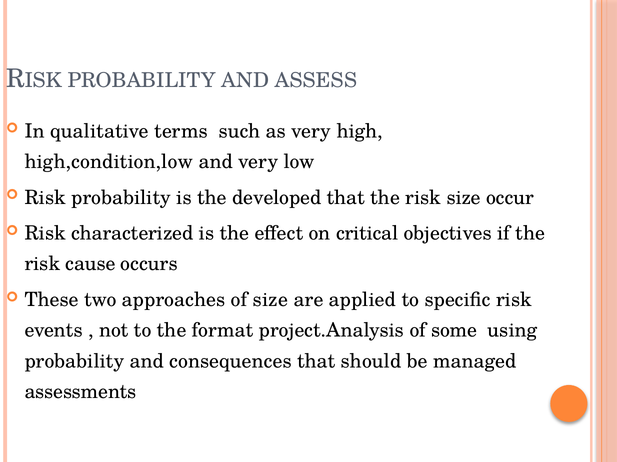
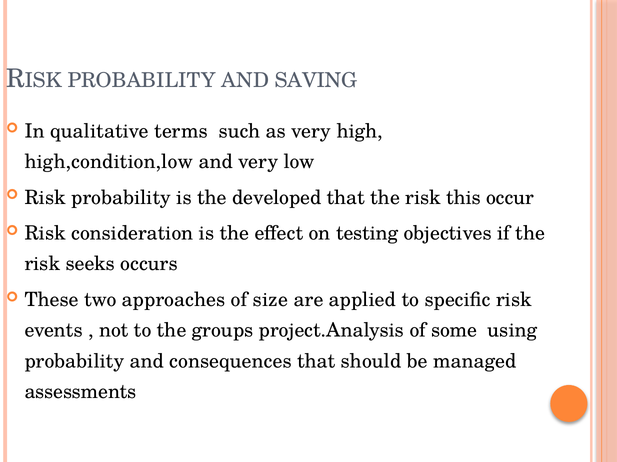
ASSESS: ASSESS -> SAVING (316, 81)
risk size: size -> this (464, 198)
characterized: characterized -> consideration (132, 234)
critical: critical -> testing (367, 234)
cause: cause -> seeks (90, 264)
format: format -> groups (223, 331)
